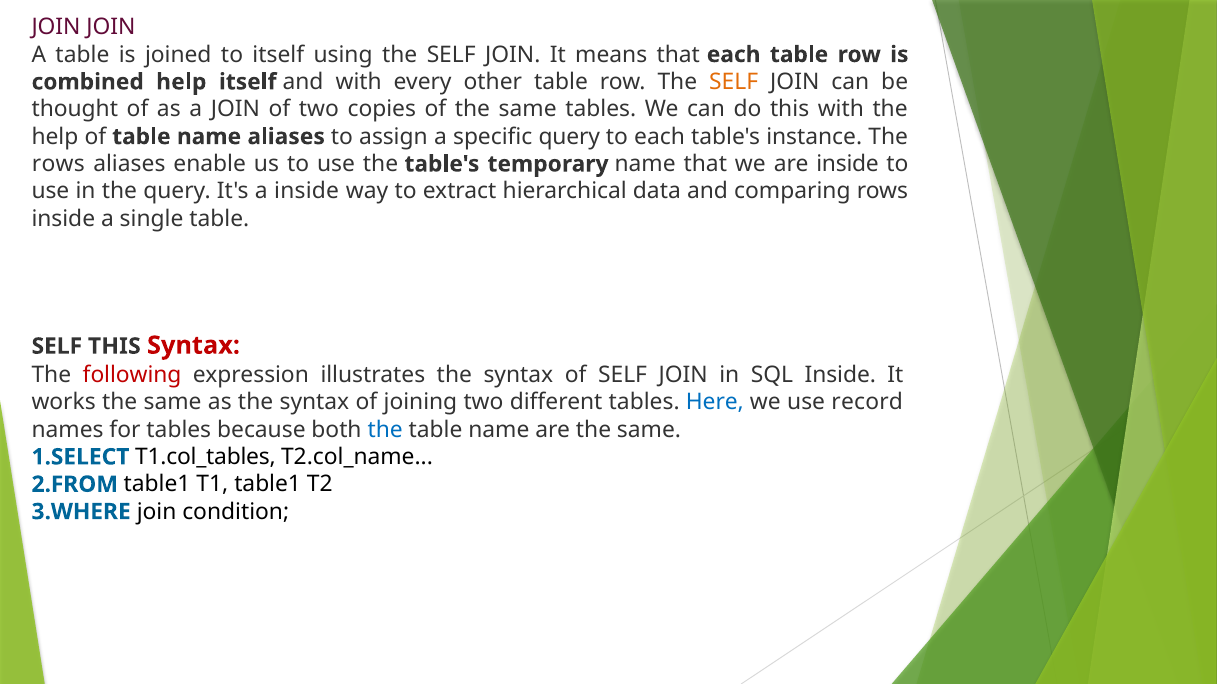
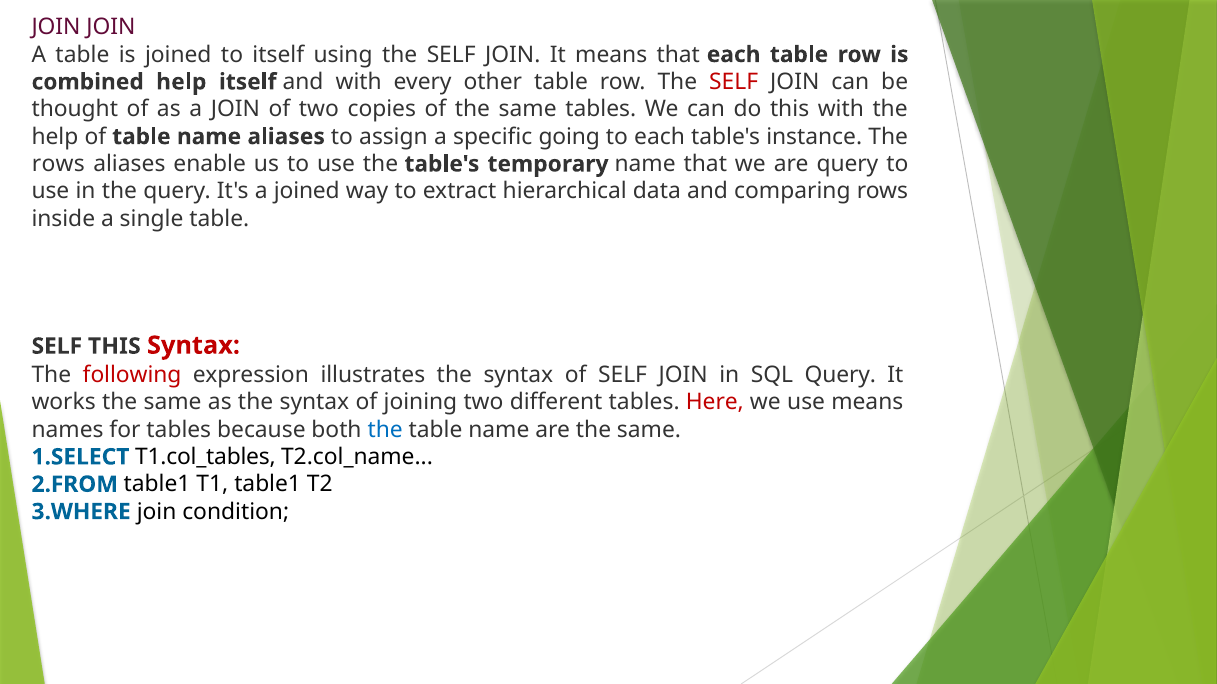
SELF colour: orange -> red (734, 82)
specific query: query -> going (569, 137)
are inside: inside -> query (847, 164)
a inside: inside -> joined (307, 192)
SQL Inside: Inside -> Query (840, 375)
Here colour: blue -> red (715, 403)
use record: record -> means (867, 403)
